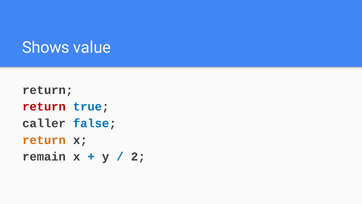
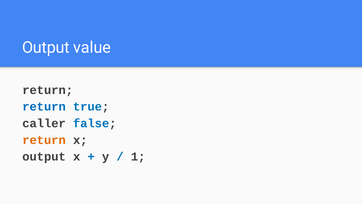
Shows: Shows -> Output (46, 47)
return colour: red -> blue (44, 106)
remain: remain -> output (44, 156)
2: 2 -> 1 (138, 156)
